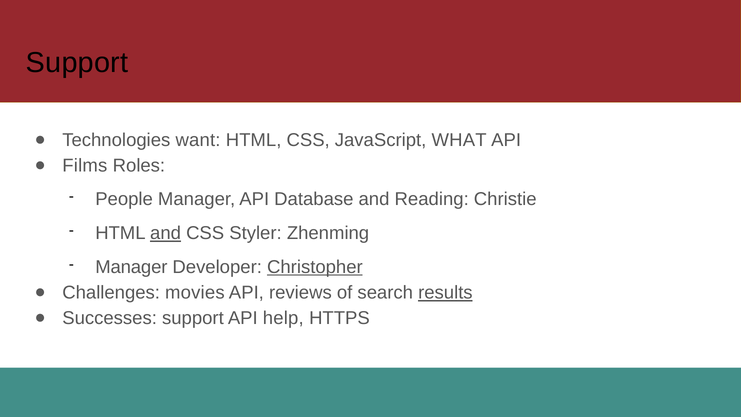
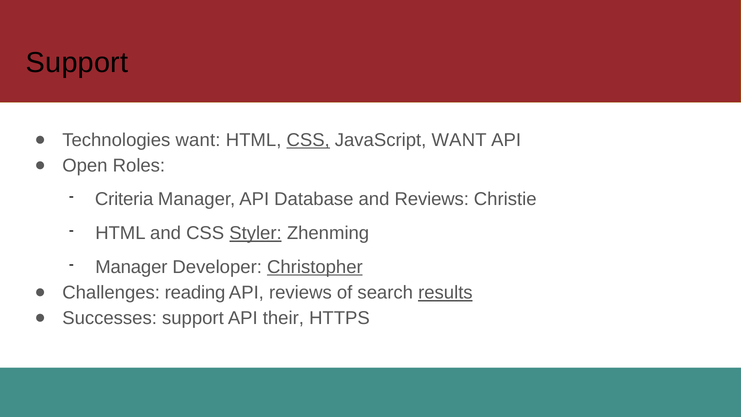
CSS underline: none -> present (308, 140)
JavaScript WHAT: WHAT -> WANT (459, 140)
Films: Films -> Open (85, 165)
People: People -> Criteria (124, 199)
and Reading: Reading -> Reviews (432, 199)
and underline: present -> none (166, 233)
Styler underline: none -> present (256, 233)
movies: movies -> reading (195, 293)
help: help -> their (283, 318)
